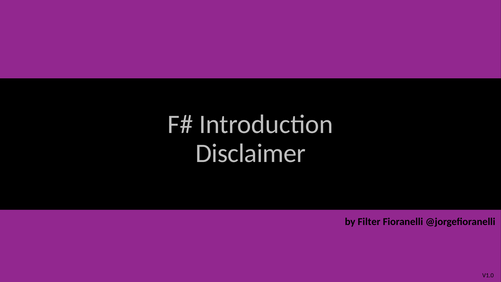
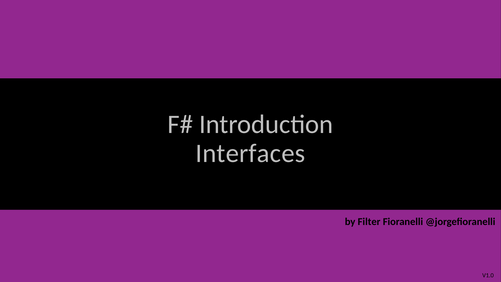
Disclaimer: Disclaimer -> Interfaces (250, 153)
